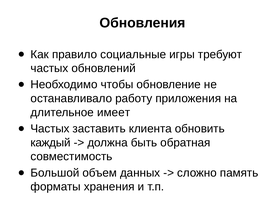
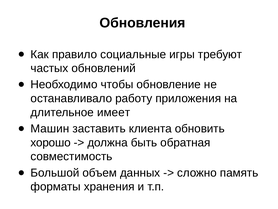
Частых: Частых -> Машин (50, 128)
каждый: каждый -> хорошо (51, 142)
